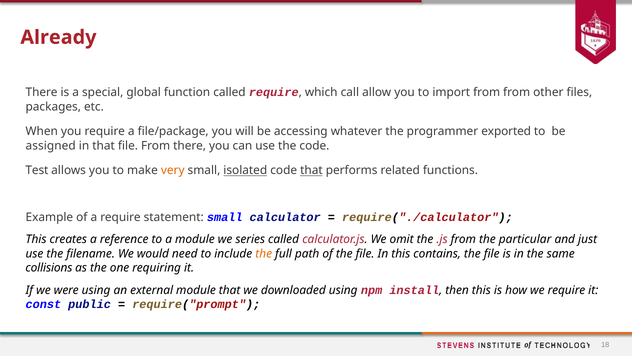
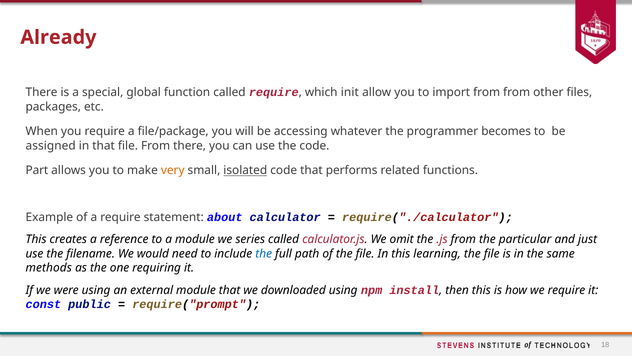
call: call -> init (350, 92)
exported: exported -> becomes (506, 131)
Test: Test -> Part (37, 170)
that underline: present -> none (311, 170)
statement small: small -> about (225, 217)
the colour: orange -> blue (264, 253)
contains: contains -> learning (437, 253)
collisions: collisions -> methods (49, 268)
